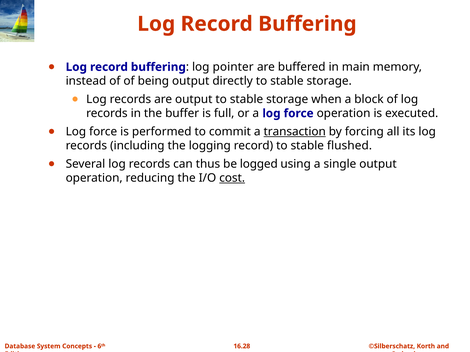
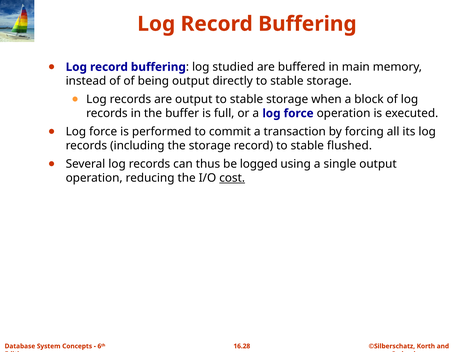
pointer: pointer -> studied (233, 67)
transaction underline: present -> none (295, 132)
the logging: logging -> storage (210, 146)
